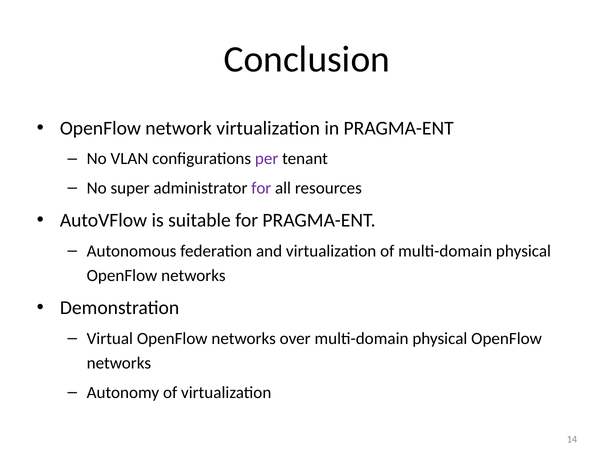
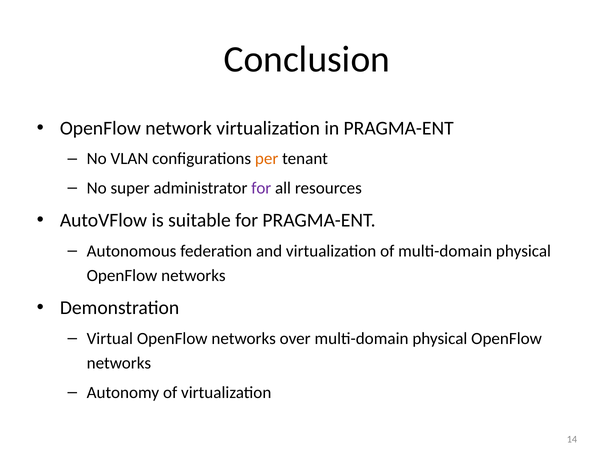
per colour: purple -> orange (267, 159)
